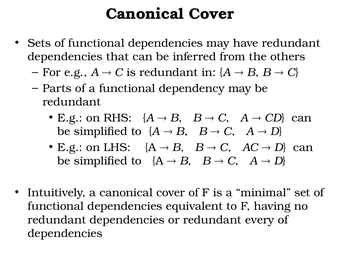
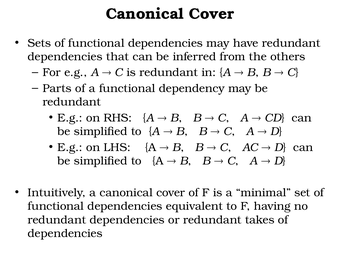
every: every -> takes (260, 220)
